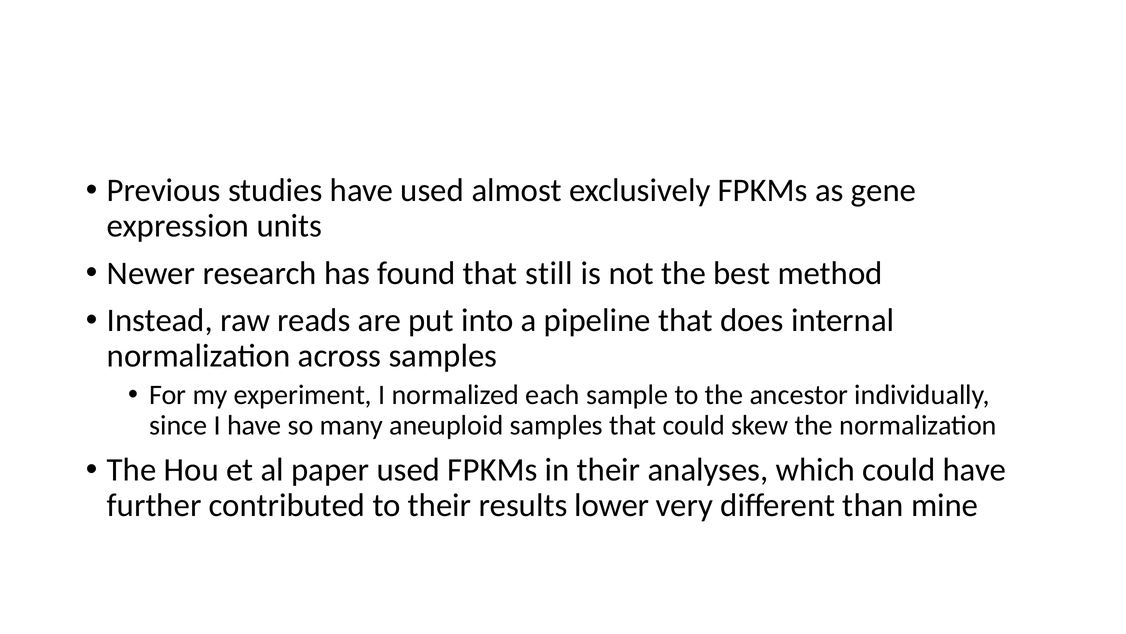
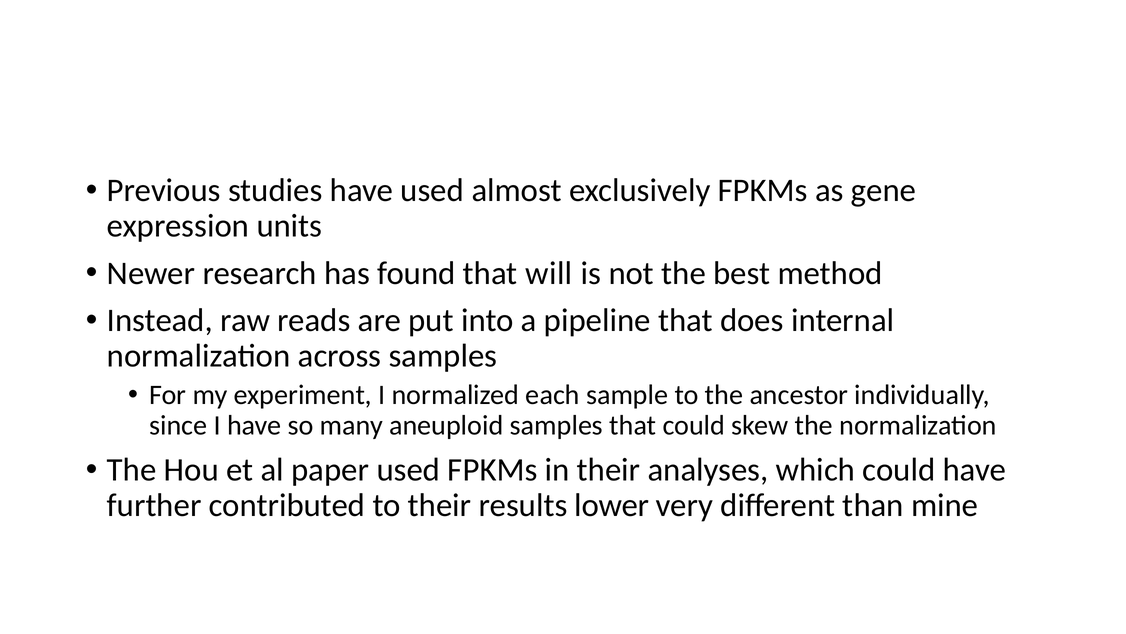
still: still -> will (549, 273)
